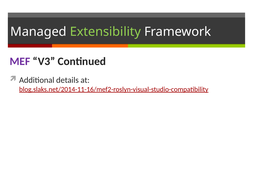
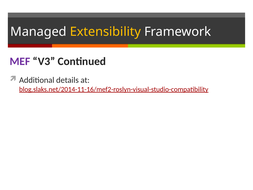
Extensibility colour: light green -> yellow (105, 32)
